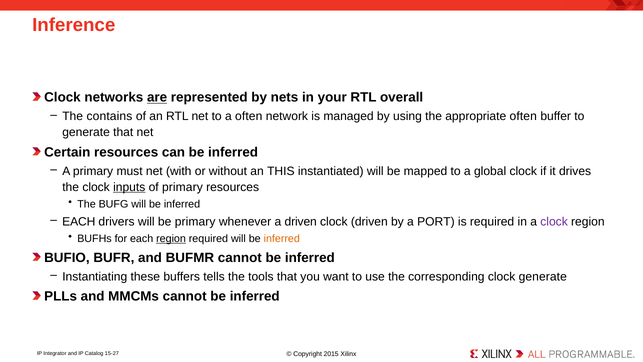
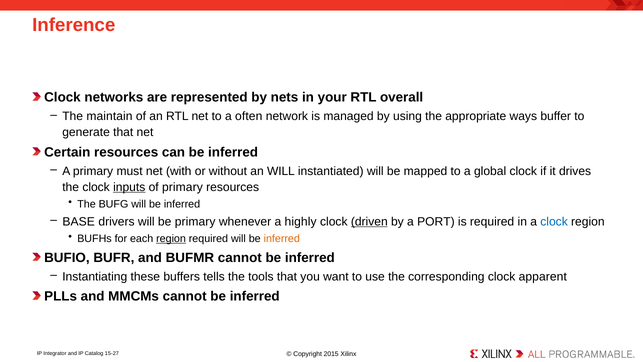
are underline: present -> none (157, 97)
contains: contains -> maintain (109, 116)
appropriate often: often -> ways (523, 116)
an THIS: THIS -> WILL (281, 171)
EACH: EACH -> BASE (79, 222)
a driven: driven -> highly (301, 222)
driven underline: none -> present (369, 222)
clock colour: purple -> blue (554, 222)
clock generate: generate -> apparent (543, 277)
